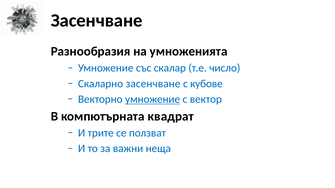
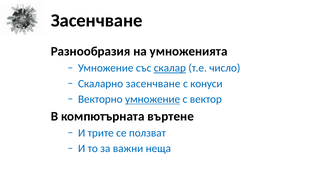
скалар underline: none -> present (170, 68)
кубове: кубове -> конуси (206, 84)
квадрат: квадрат -> въртене (171, 117)
